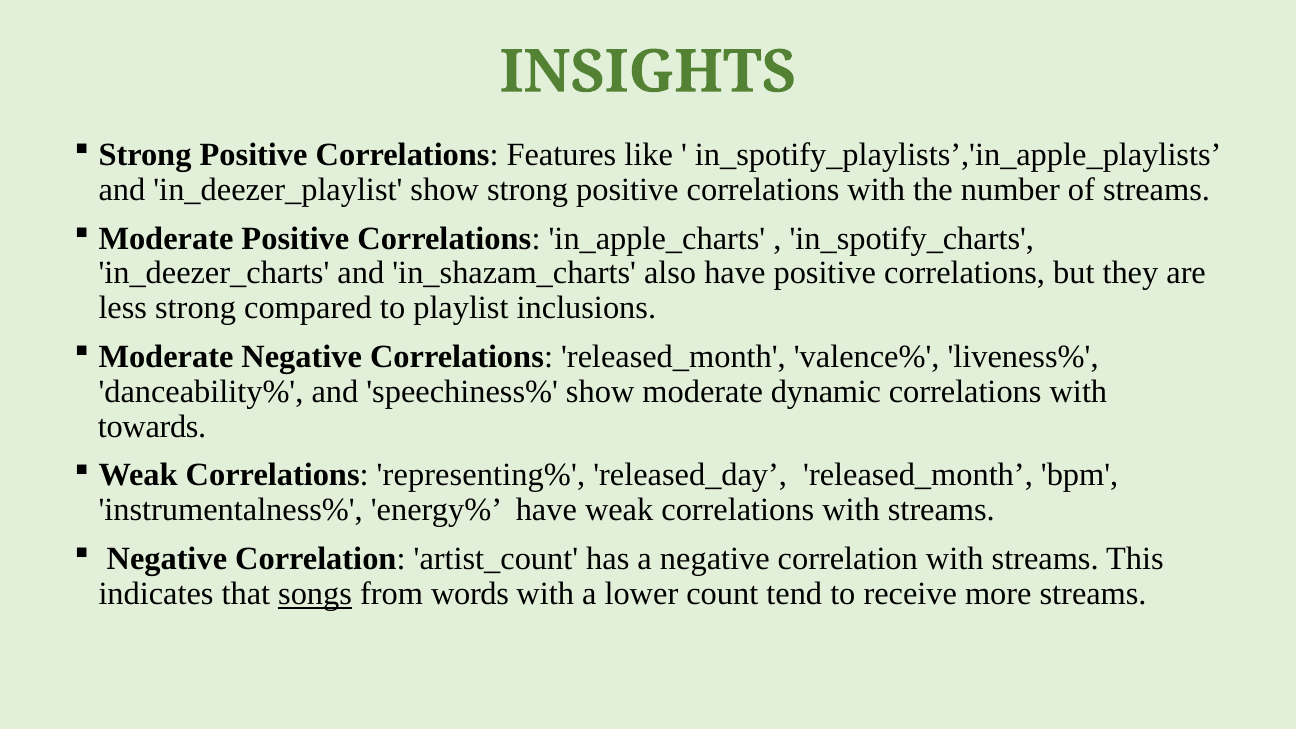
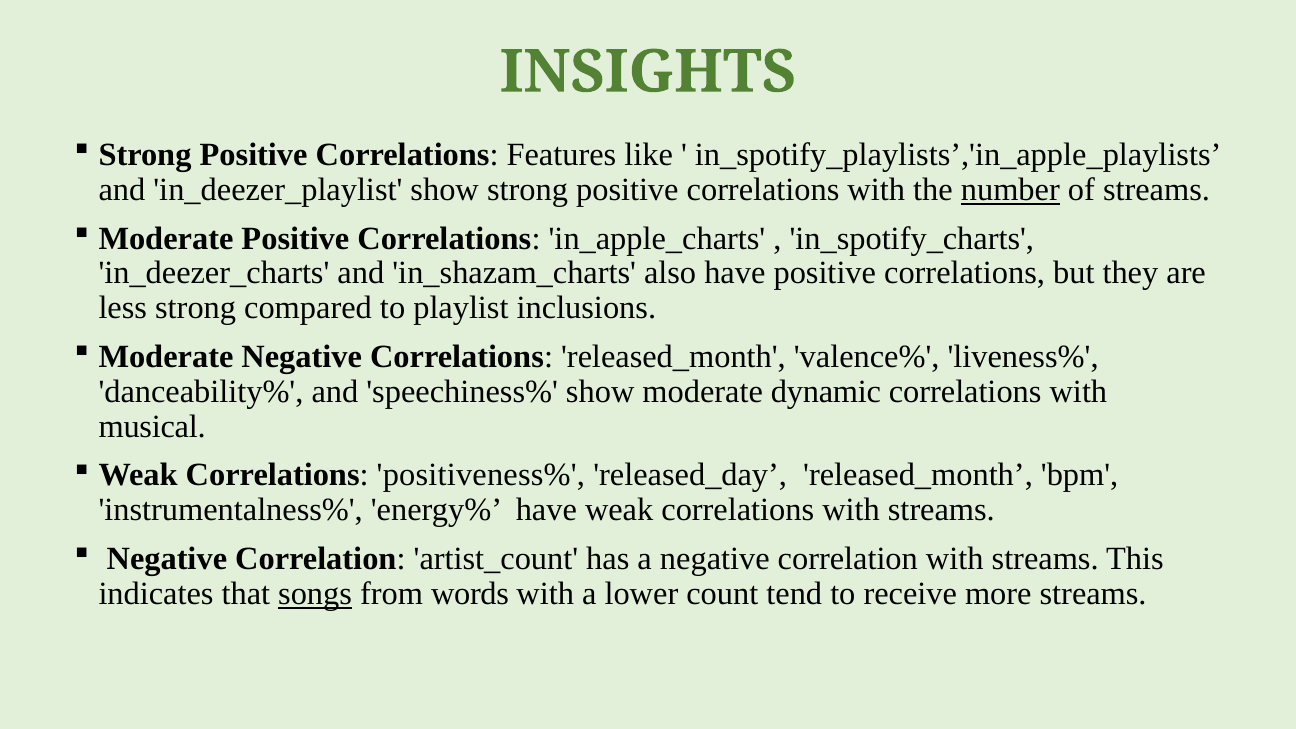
number underline: none -> present (1010, 190)
towards: towards -> musical (152, 427)
representing%: representing% -> positiveness% (481, 475)
